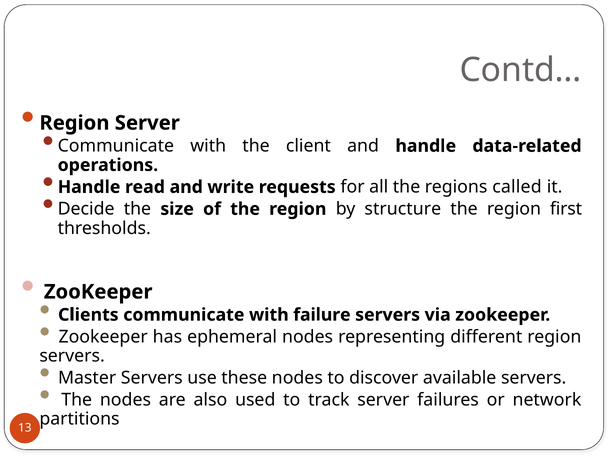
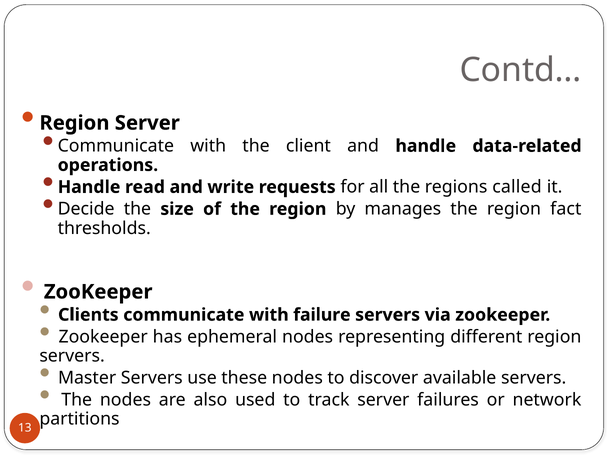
structure: structure -> manages (403, 209)
first: first -> fact (566, 209)
